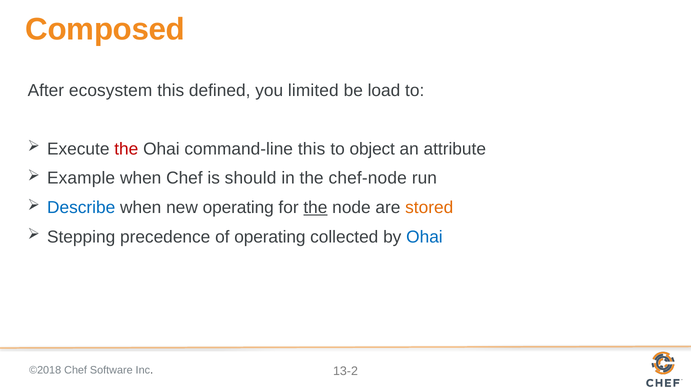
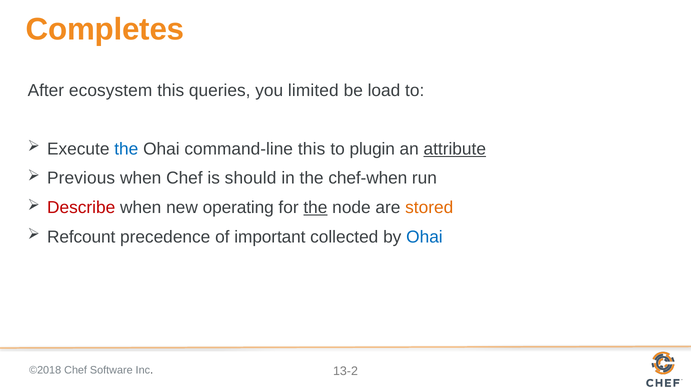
Composed: Composed -> Completes (105, 30)
defined: defined -> queries (220, 90)
the colour: red -> blue (126, 149)
object: object -> plugin (372, 149)
attribute underline: none -> present (455, 149)
Example: Example -> Previous (81, 179)
chef-node: chef-node -> chef-when (368, 179)
Describe colour: blue -> red (81, 208)
Stepping: Stepping -> Refcount (81, 237)
of operating: operating -> important (270, 237)
